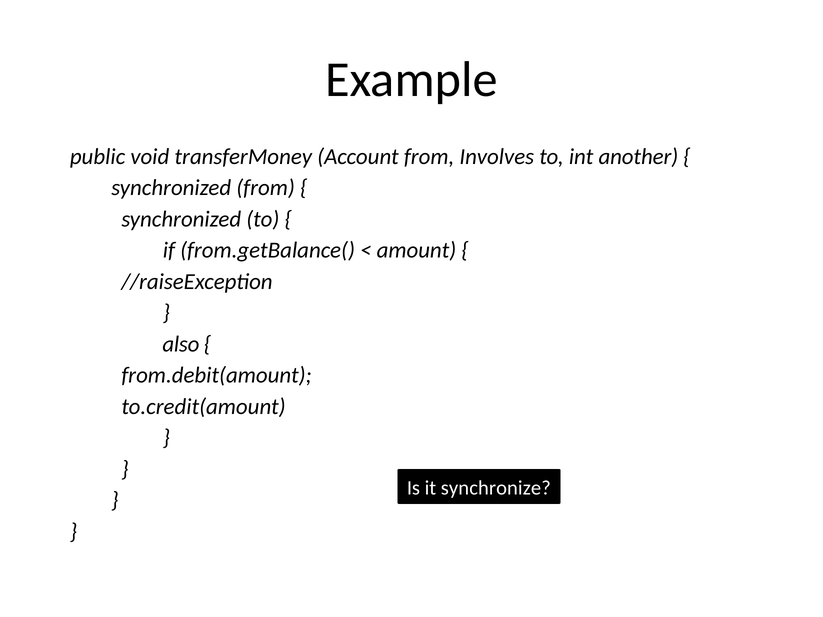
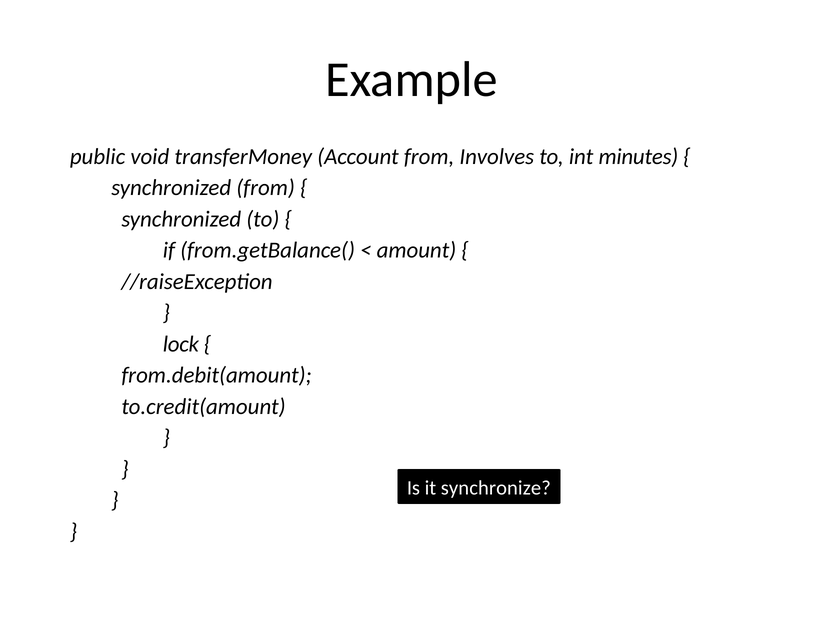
another: another -> minutes (638, 157)
also: also -> lock (181, 344)
